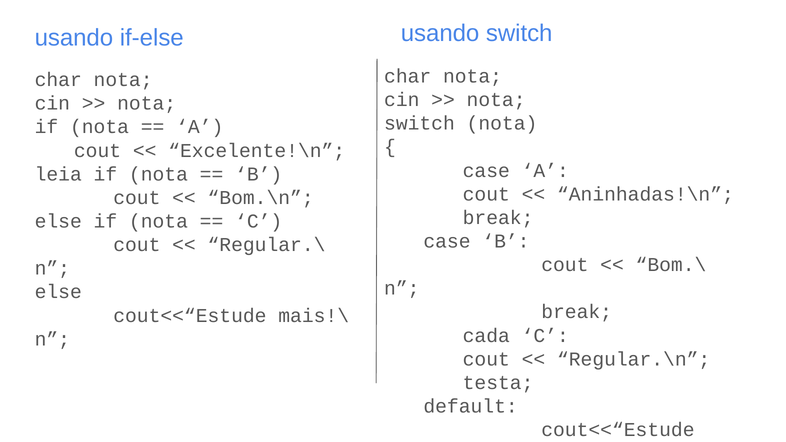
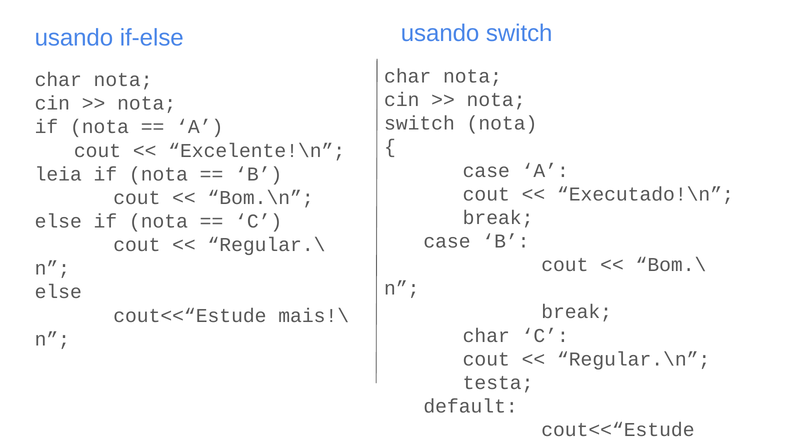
Aninhadas!\n: Aninhadas!\n -> Executado!\n (645, 194)
cada: cada -> char (486, 336)
